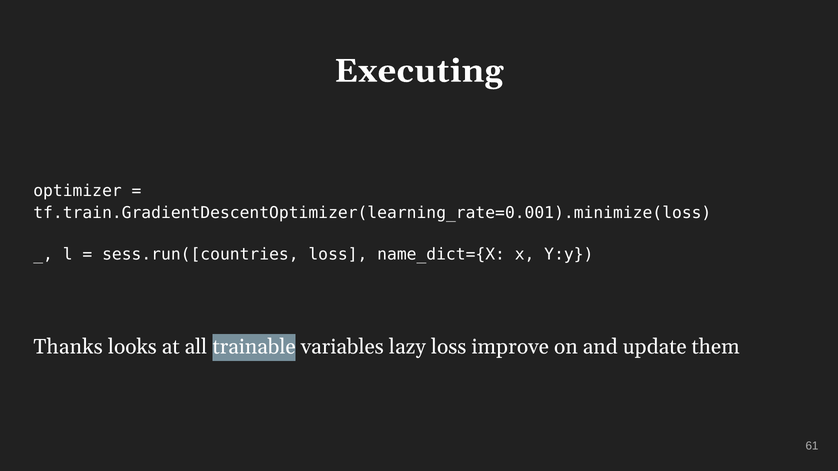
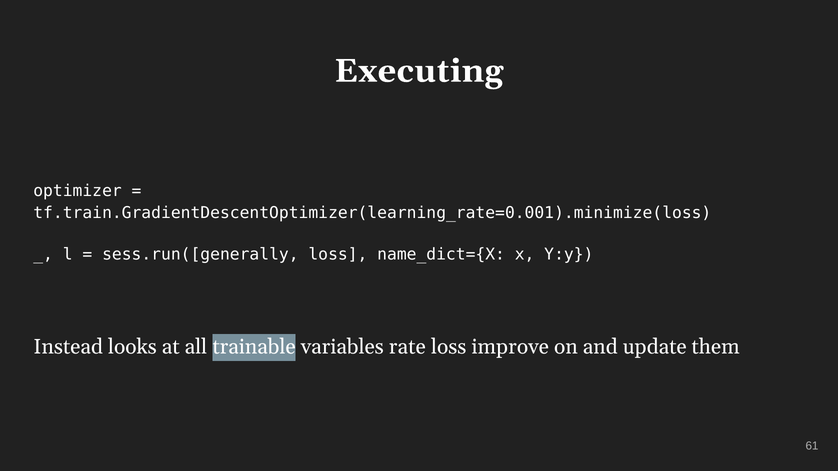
sess.run([countries: sess.run([countries -> sess.run([generally (200, 254)
Thanks: Thanks -> Instead (68, 347)
lazy: lazy -> rate (407, 347)
